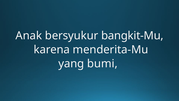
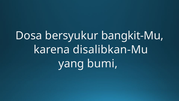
Anak: Anak -> Dosa (29, 36)
menderita-Mu: menderita-Mu -> disalibkan-Mu (110, 49)
